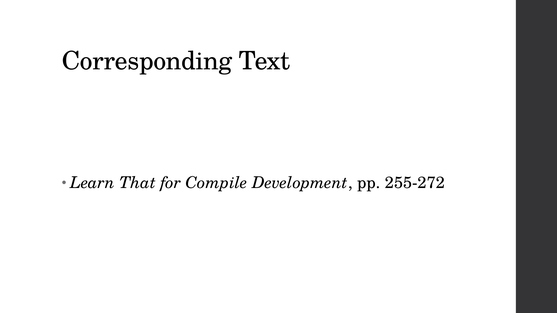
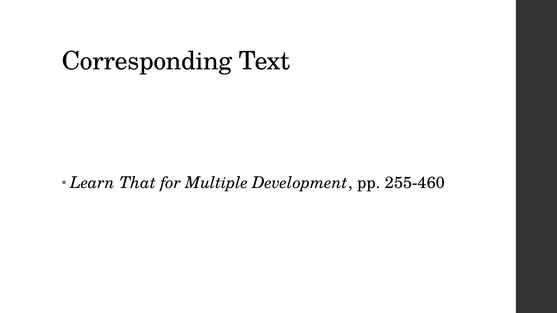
Compile: Compile -> Multiple (217, 183)
255-272: 255-272 -> 255-460 (415, 183)
